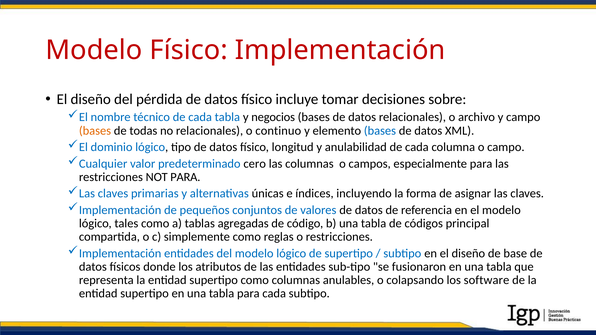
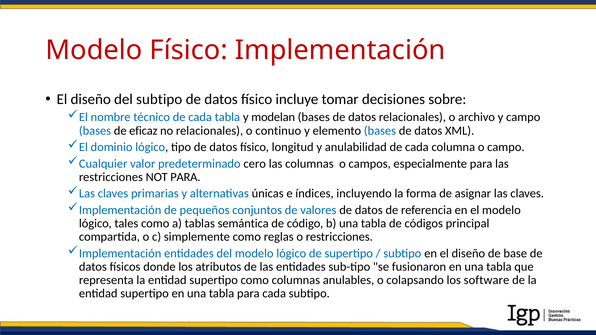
del pérdida: pérdida -> subtipo (159, 99)
negocios: negocios -> modelan (273, 117)
bases colour: orange -> blue (95, 131)
todas: todas -> eficaz (143, 131)
agregadas: agregadas -> semántica (243, 224)
